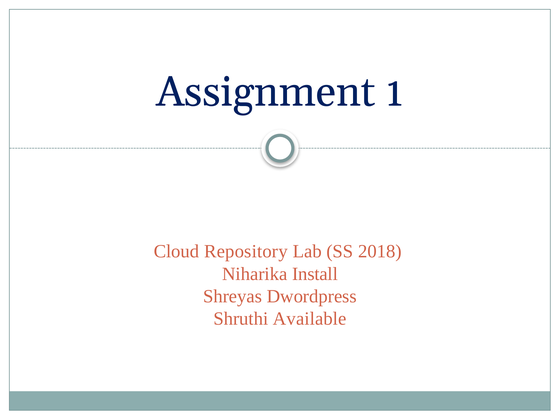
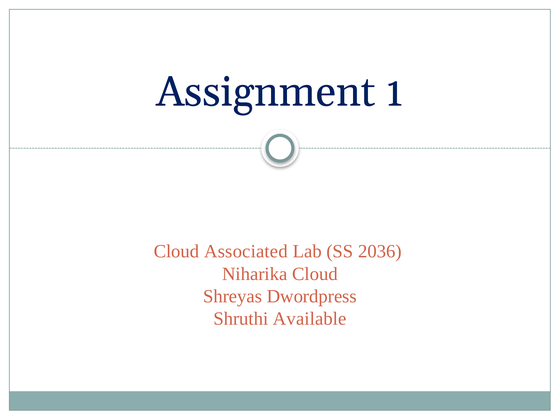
Repository: Repository -> Associated (246, 251)
2018: 2018 -> 2036 (380, 251)
Niharika Install: Install -> Cloud (315, 274)
